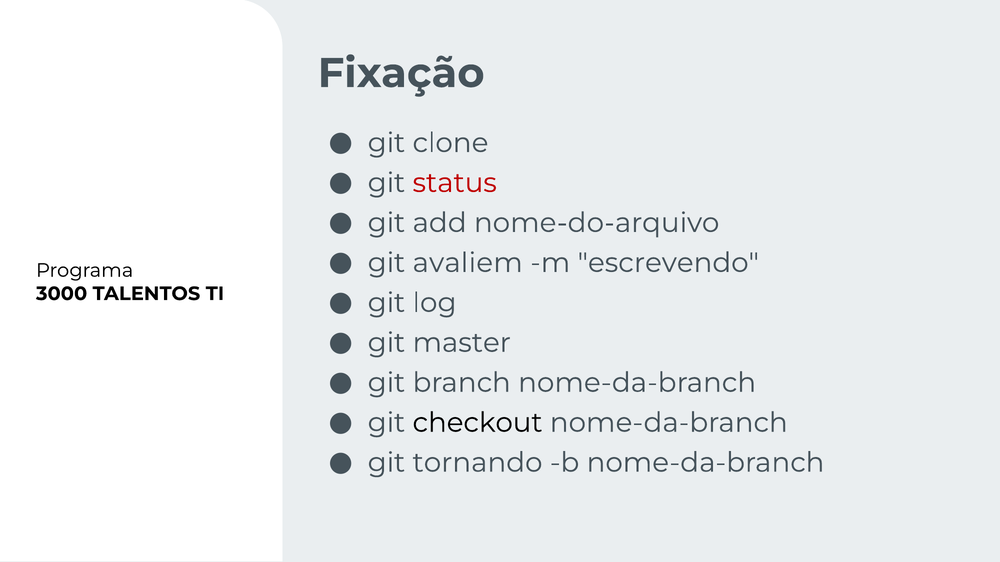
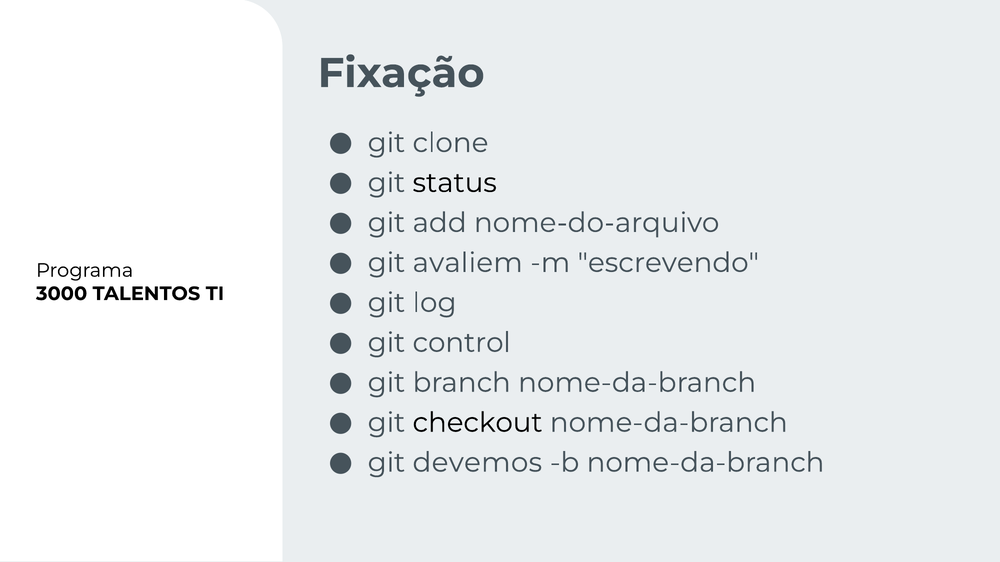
status colour: red -> black (455, 183)
master: master -> control (462, 343)
tornando: tornando -> devemos (477, 463)
